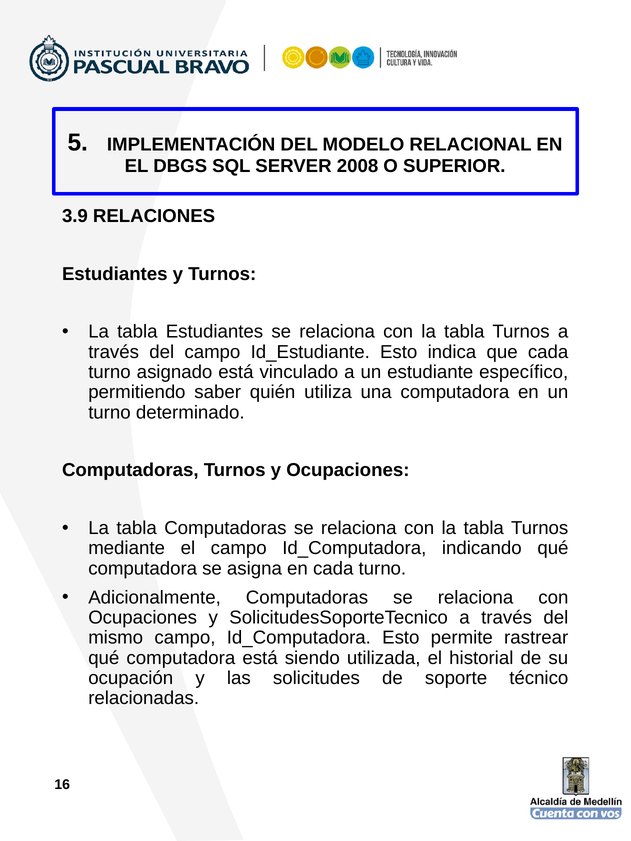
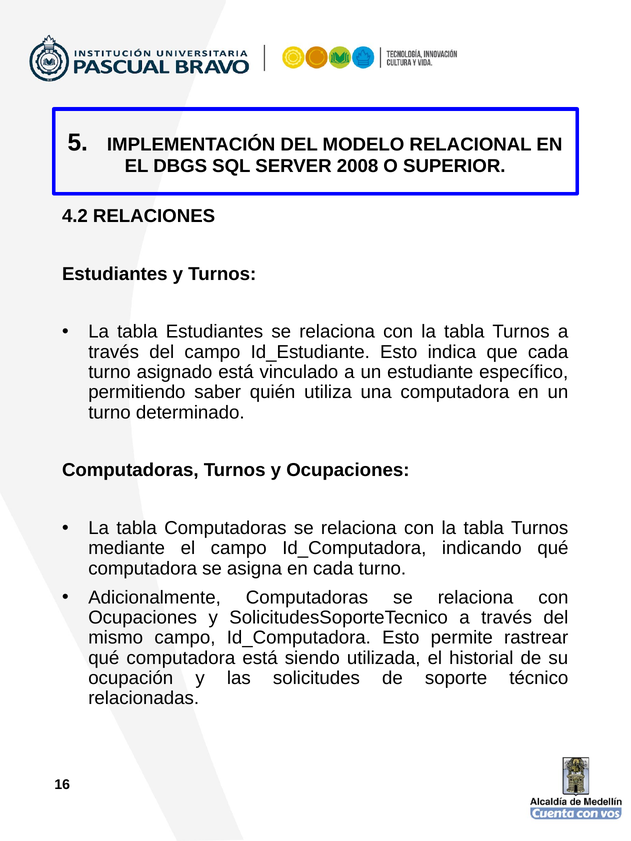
3.9: 3.9 -> 4.2 (75, 216)
